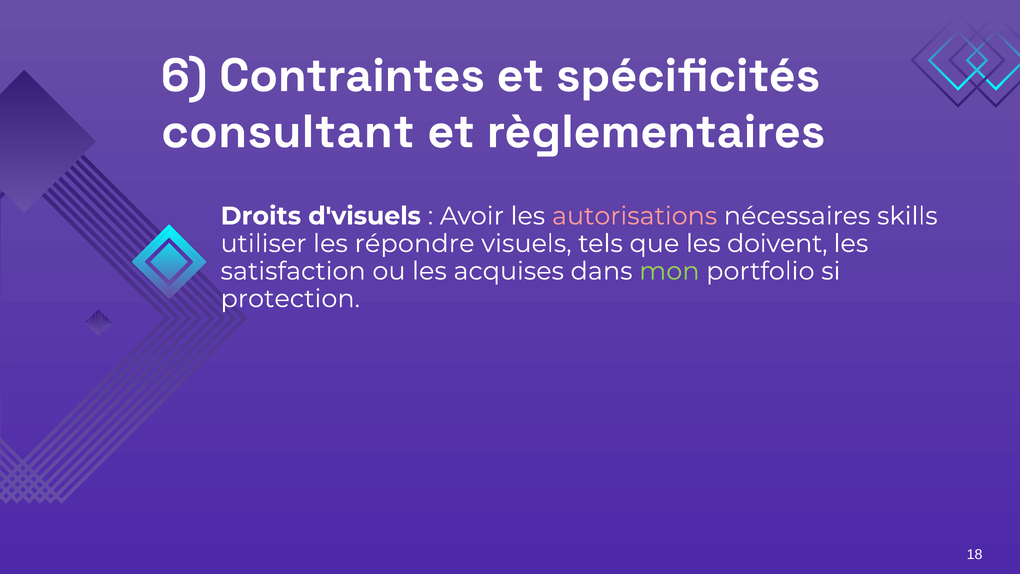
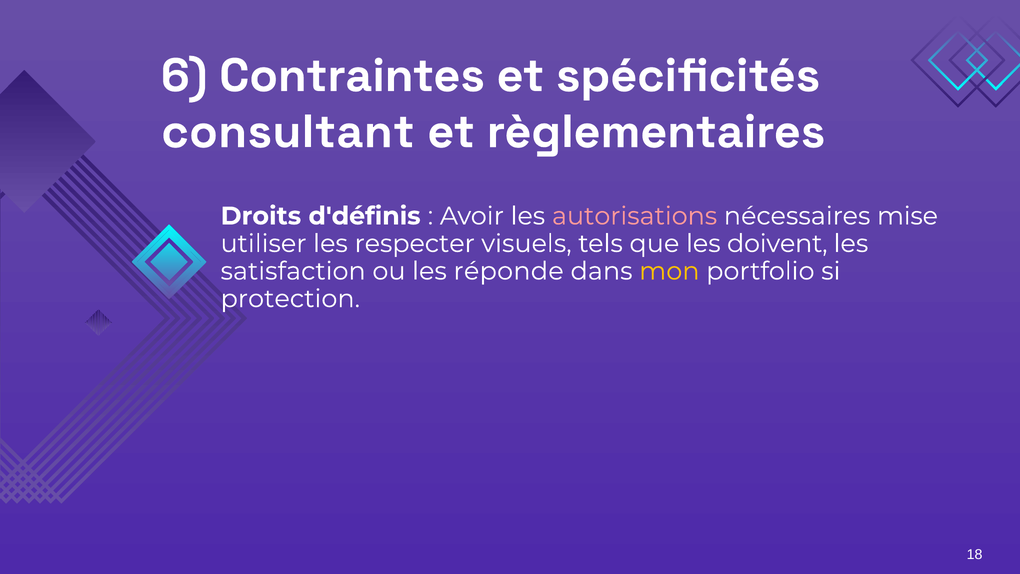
d'visuels: d'visuels -> d'définis (365, 216)
skills: skills -> mise (907, 216)
répondre: répondre -> respecter (415, 244)
acquises: acquises -> réponde (509, 271)
mon colour: light green -> yellow (669, 271)
